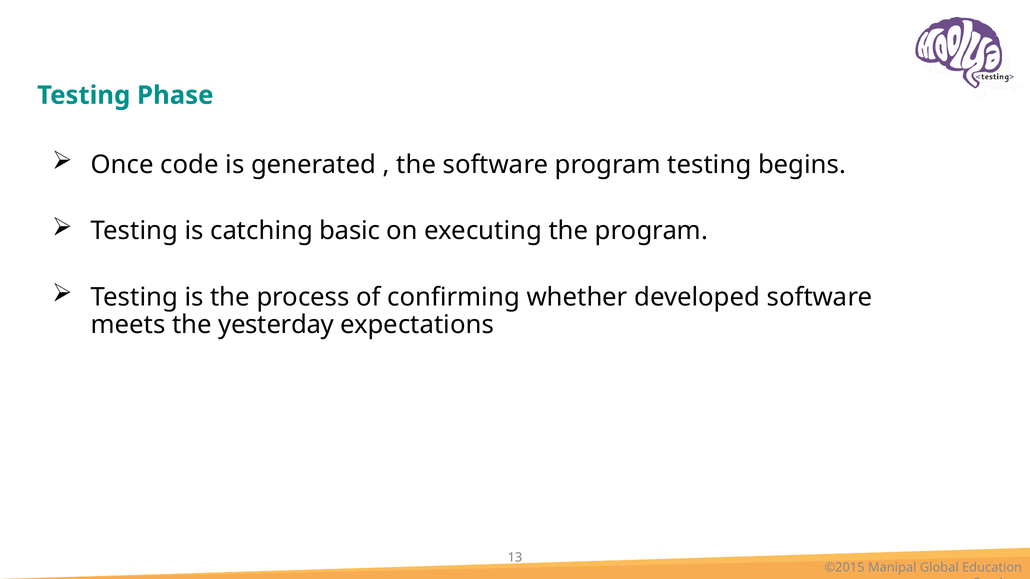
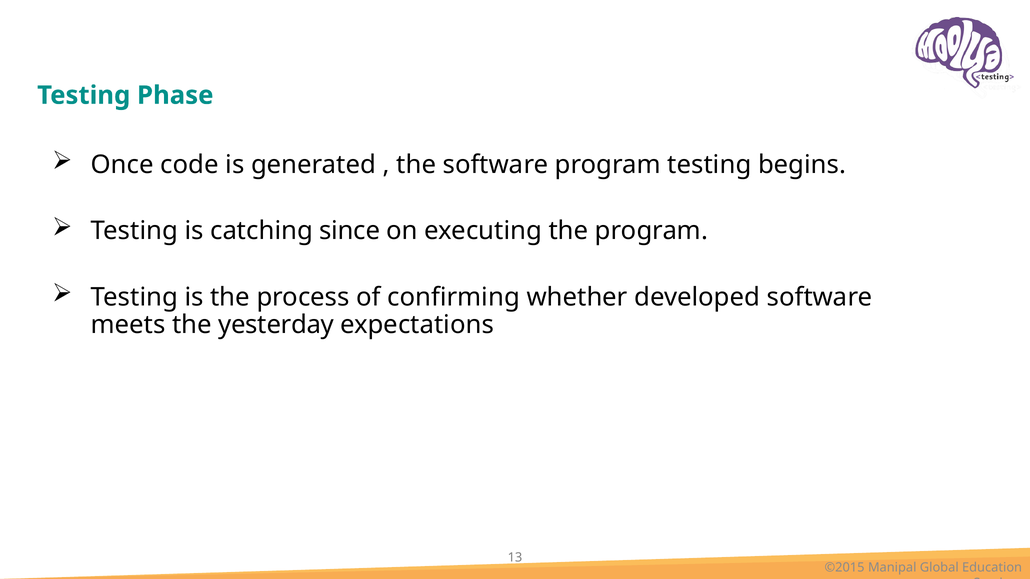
basic: basic -> since (350, 231)
